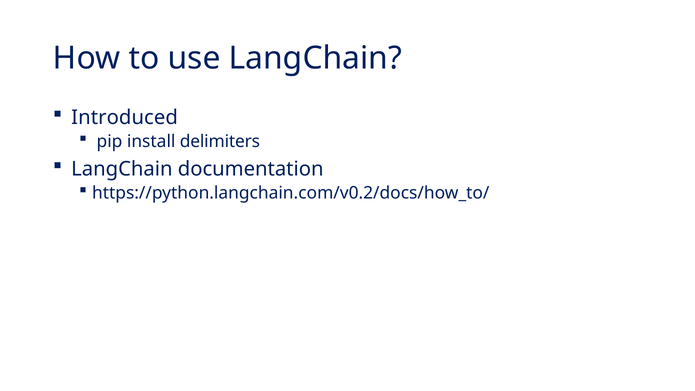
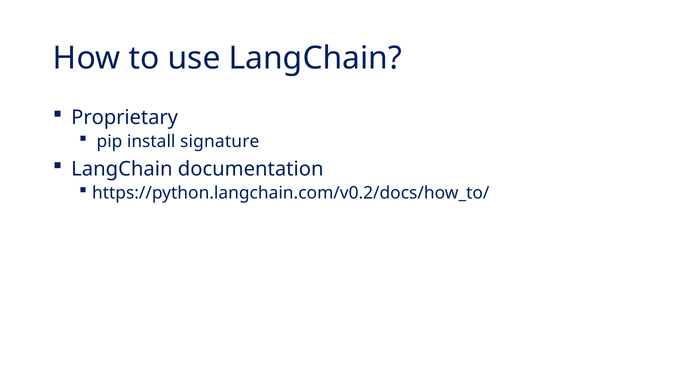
Introduced: Introduced -> Proprietary (125, 118)
delimiters: delimiters -> signature (220, 141)
